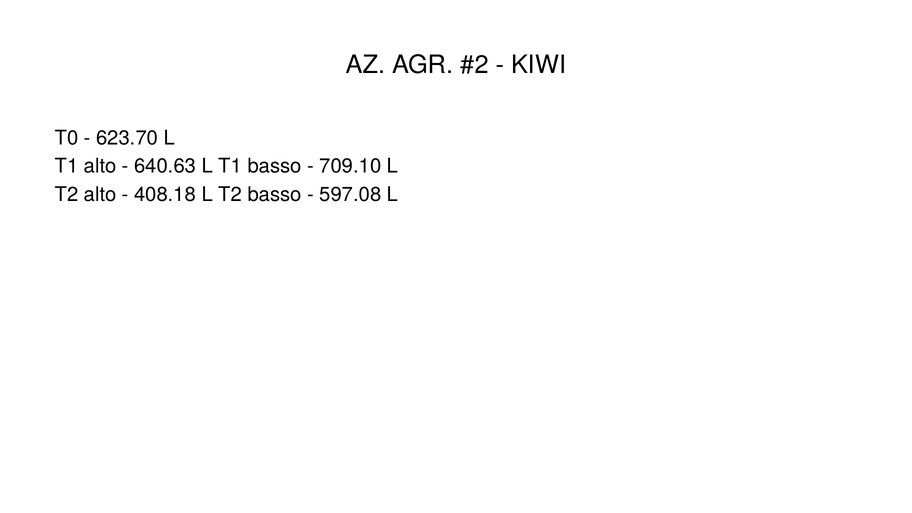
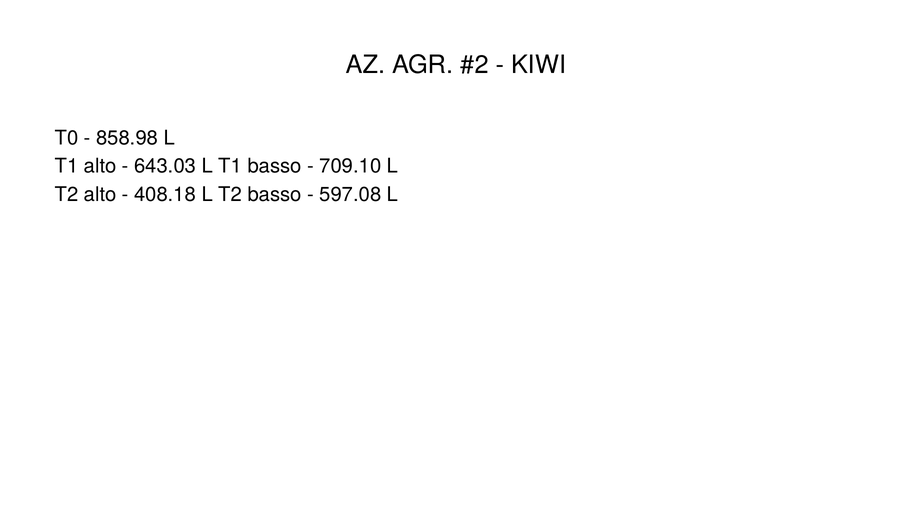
623.70: 623.70 -> 858.98 (127, 138)
640.63: 640.63 -> 643.03 (165, 166)
